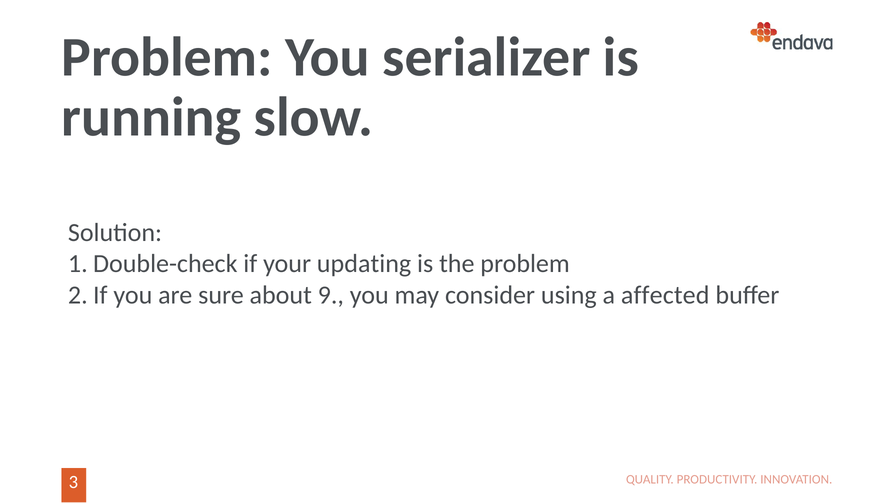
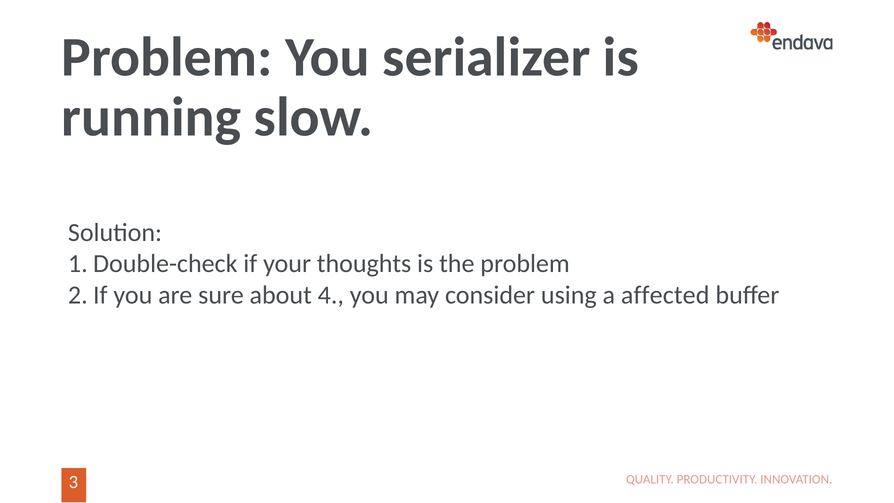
updating: updating -> thoughts (364, 264)
9: 9 -> 4 (331, 295)
